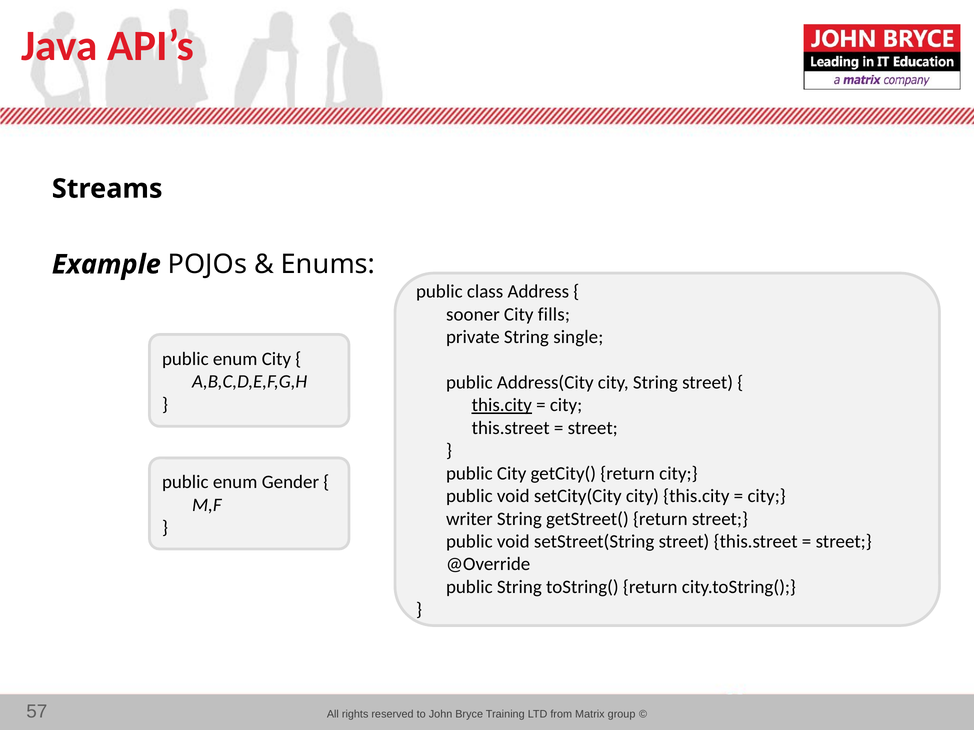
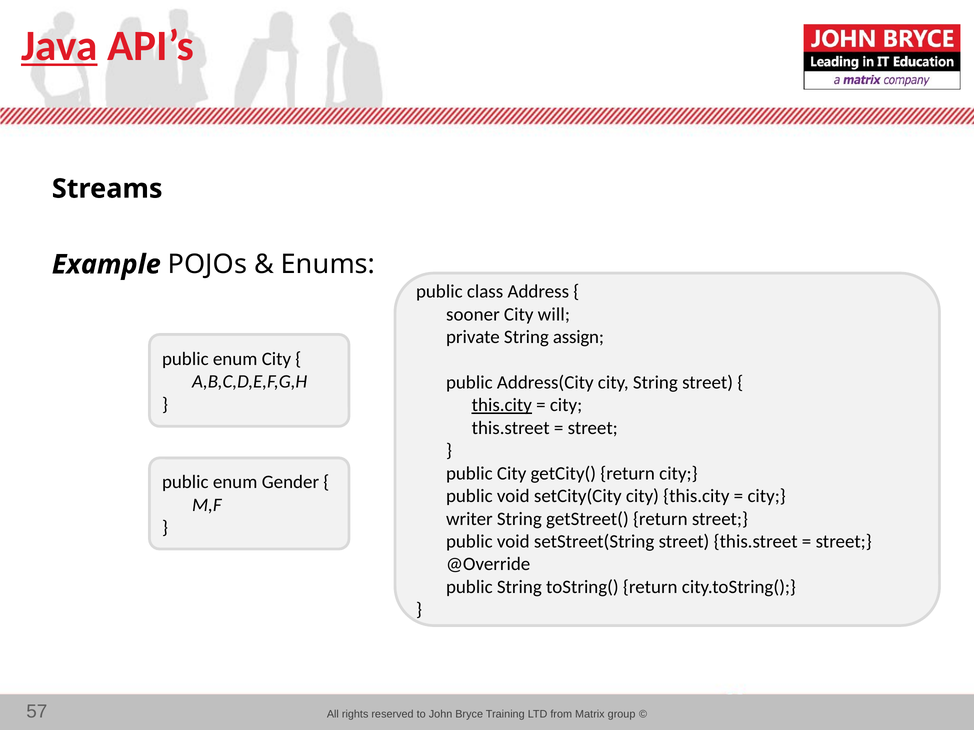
Java underline: none -> present (60, 46)
fills: fills -> will (554, 314)
single: single -> assign (578, 337)
